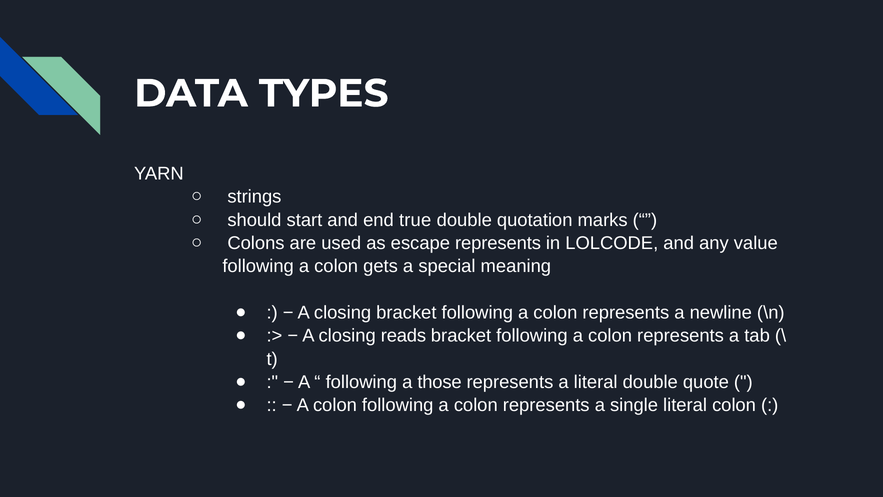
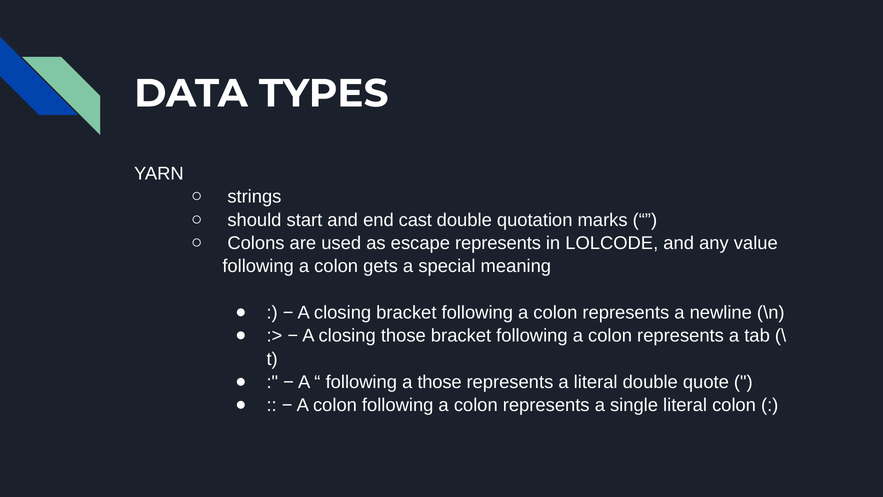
true: true -> cast (415, 220)
closing reads: reads -> those (403, 336)
